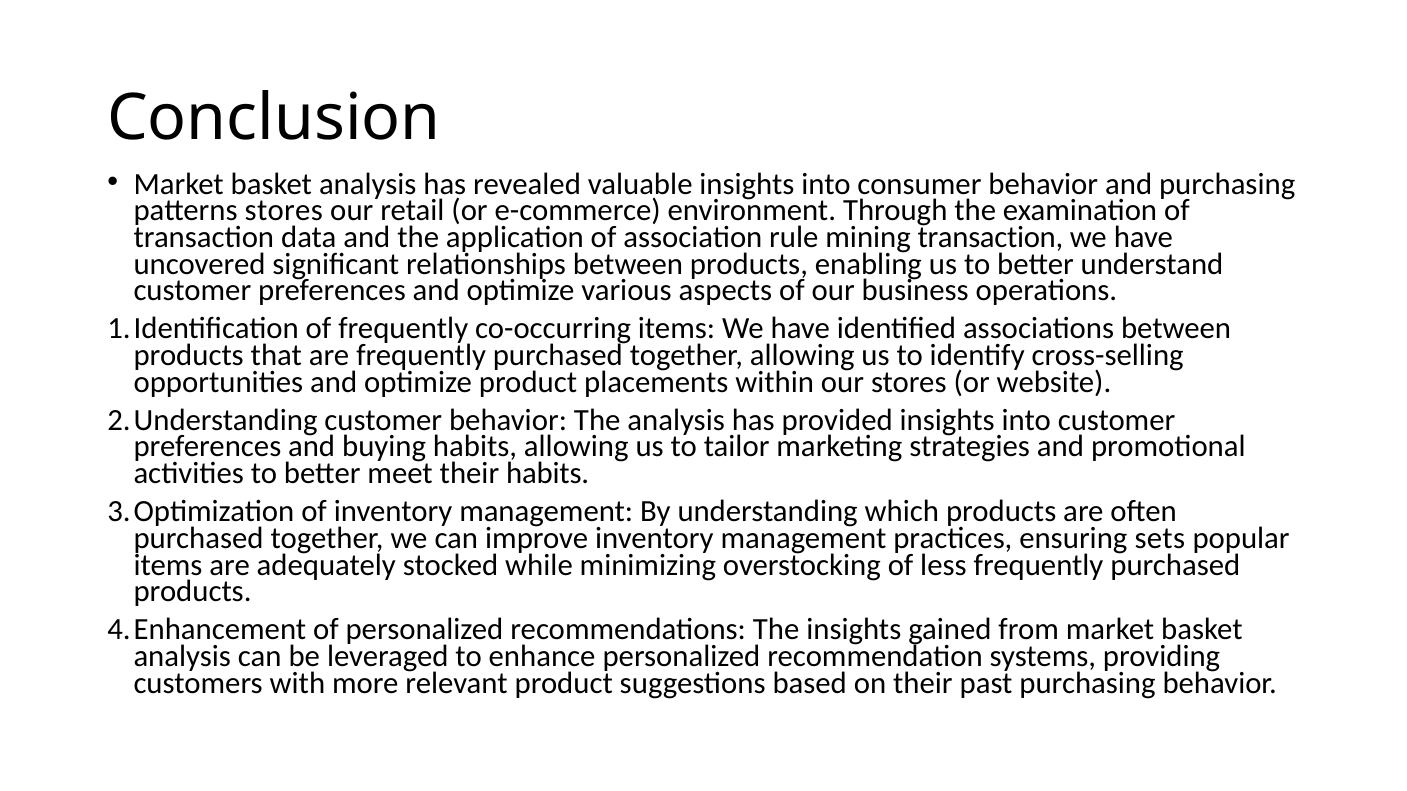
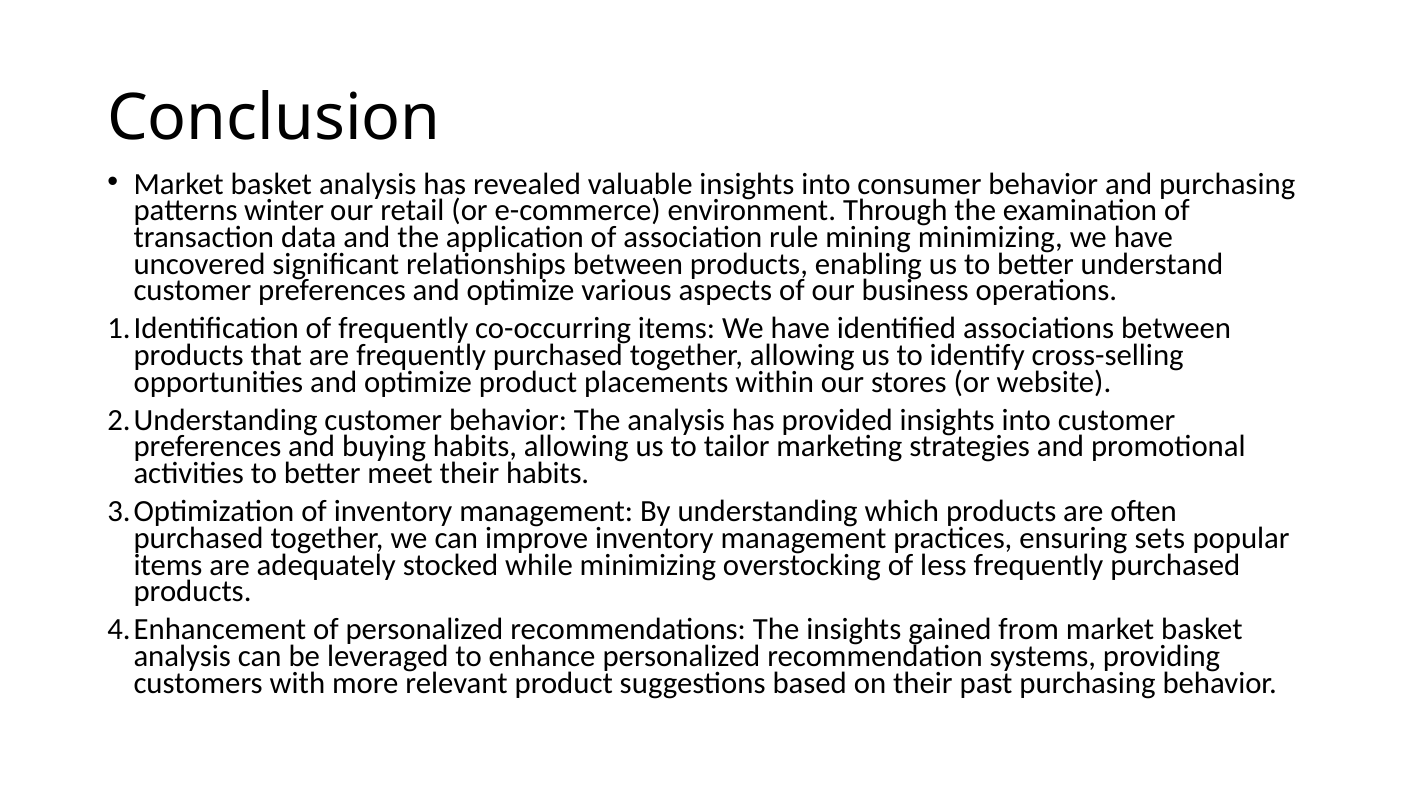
patterns stores: stores -> winter (284, 211)
mining transaction: transaction -> minimizing (990, 238)
